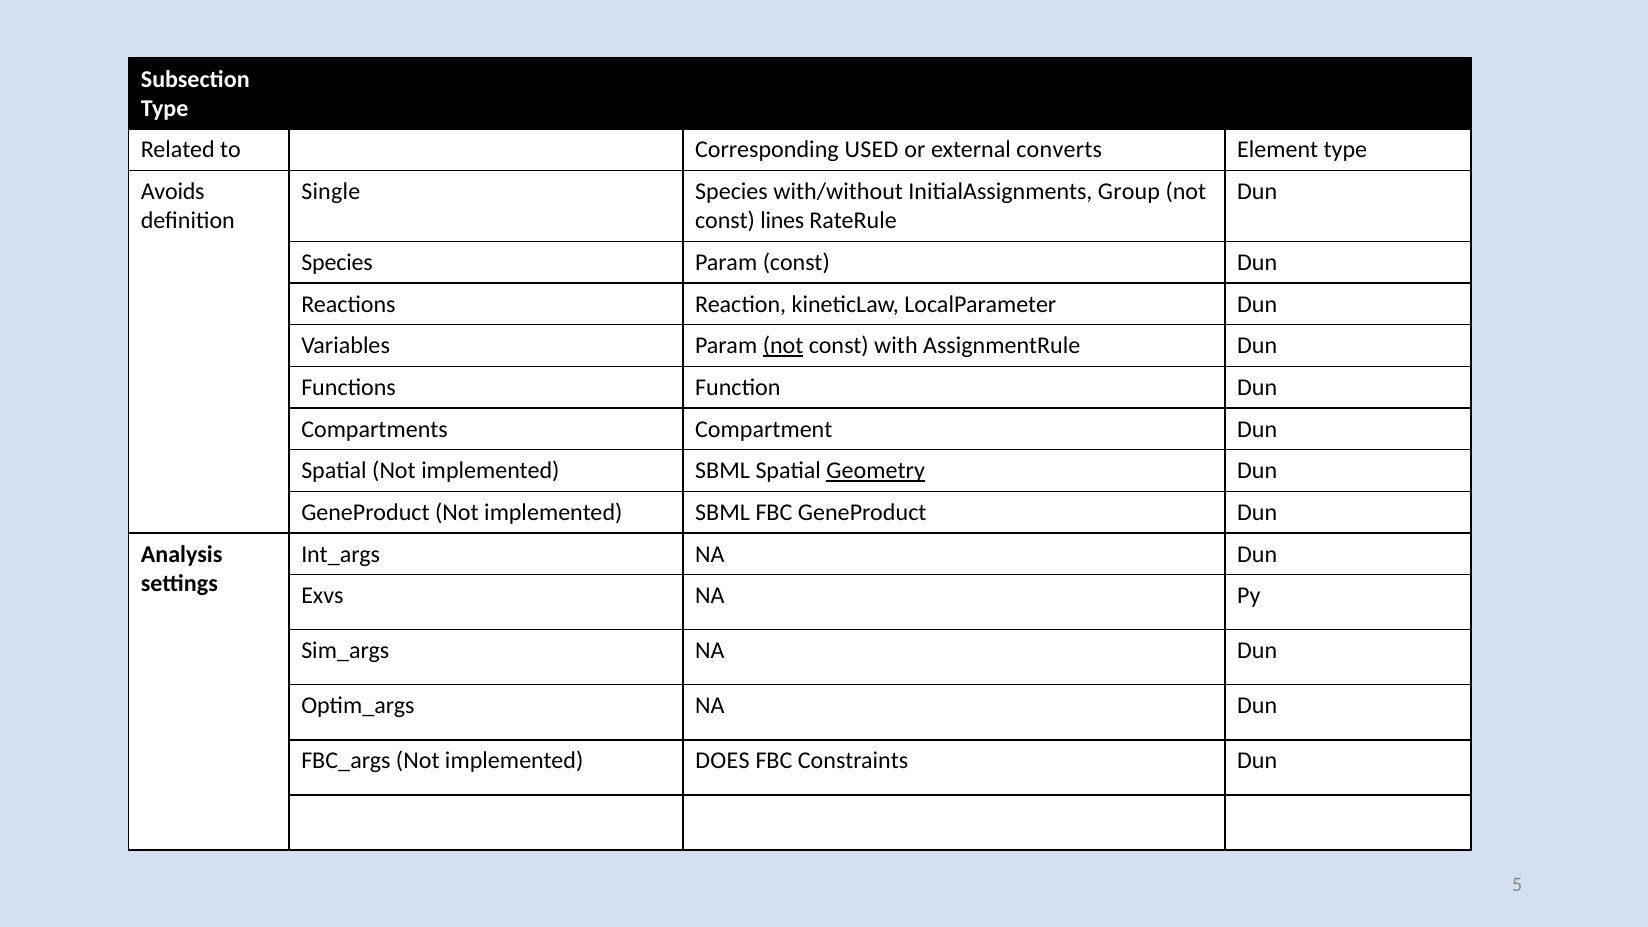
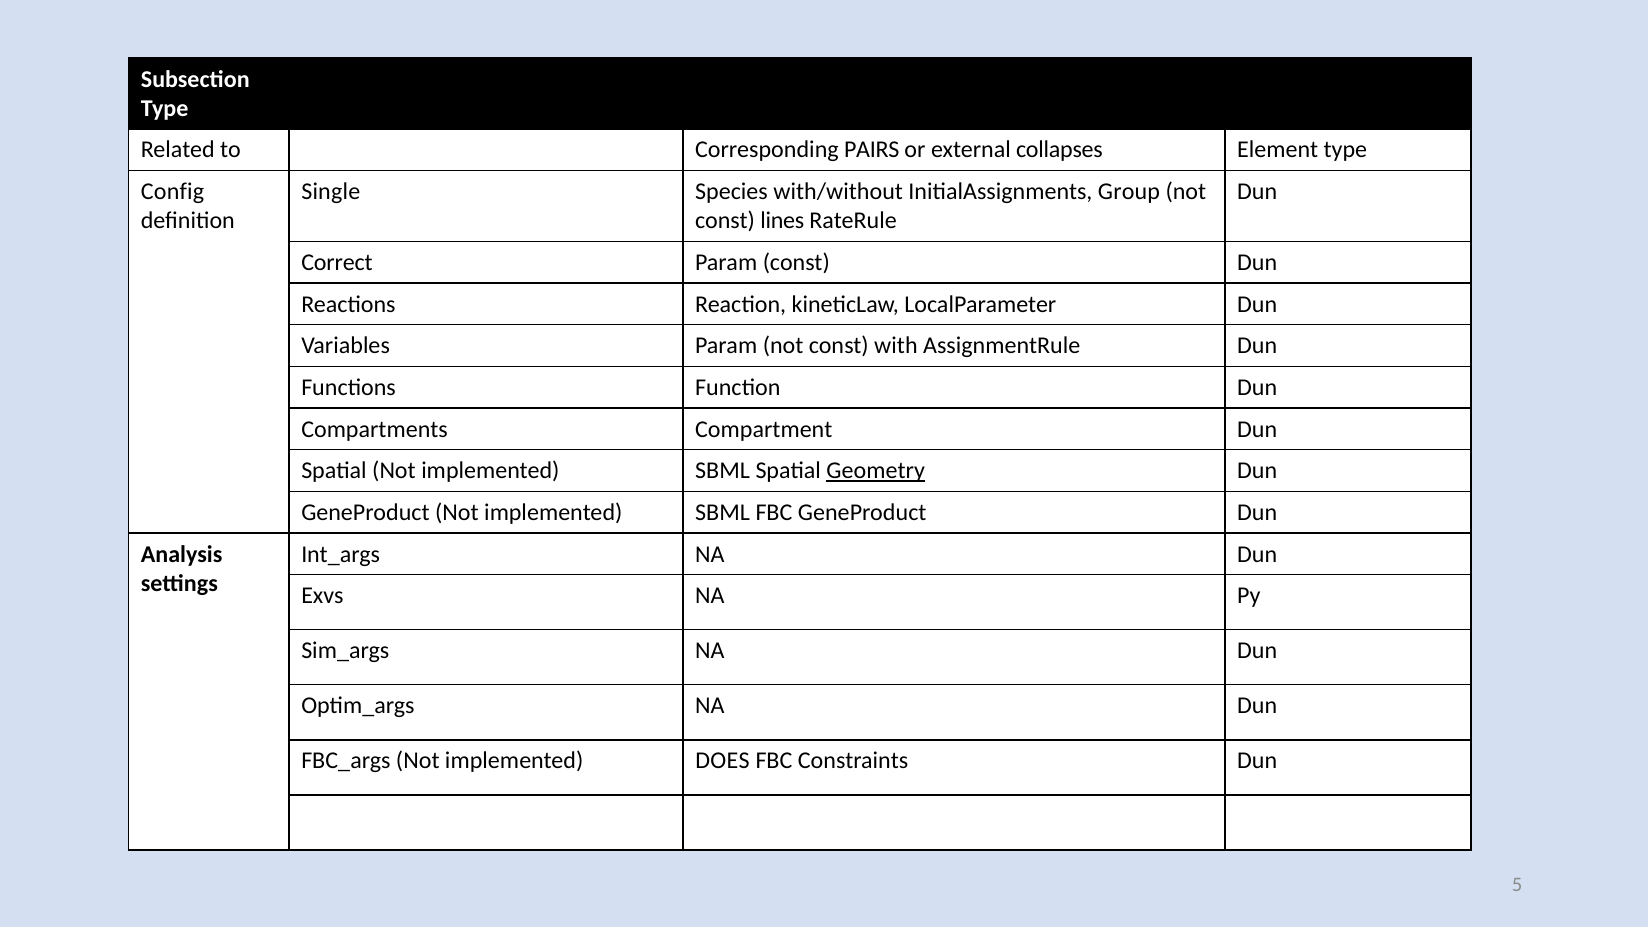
USED: USED -> PAIRS (872, 150)
converts: converts -> collapses (1059, 150)
Avoids: Avoids -> Config (172, 192)
Species: Species -> Correct (337, 263)
not underline: present -> none (783, 346)
